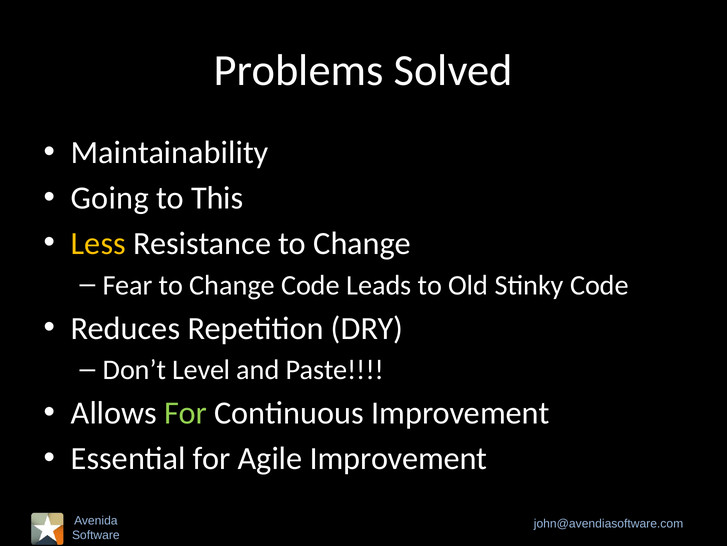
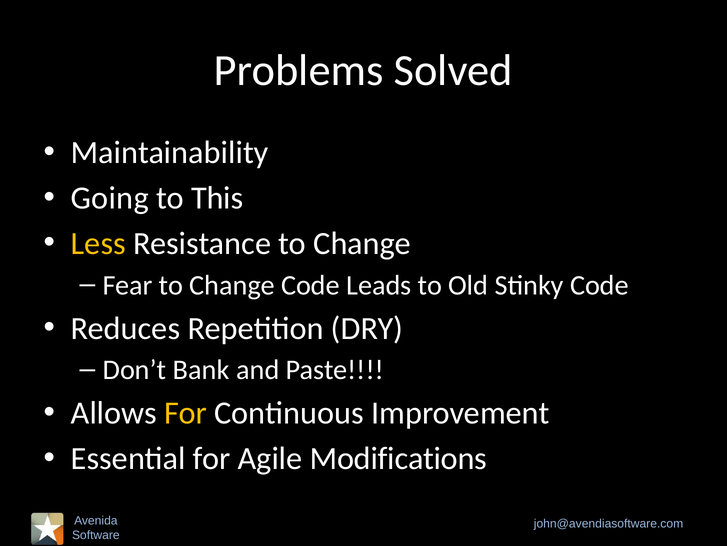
Level: Level -> Bank (201, 370)
For colour: light green -> yellow (186, 413)
Agile Improvement: Improvement -> Modifications (398, 458)
